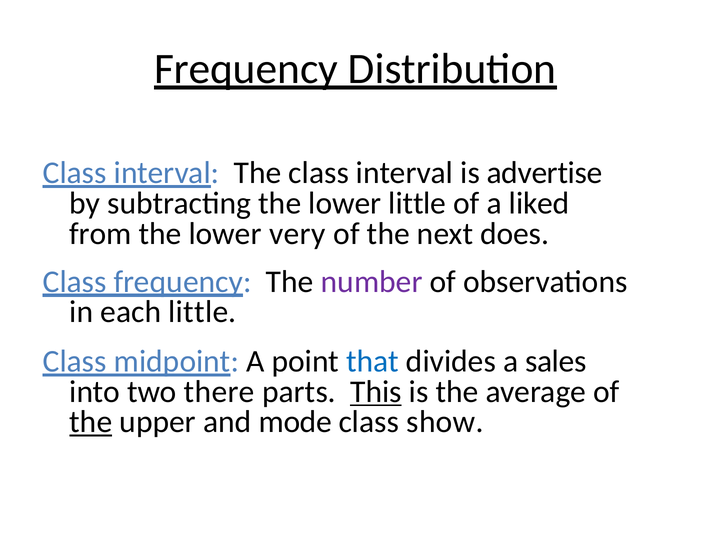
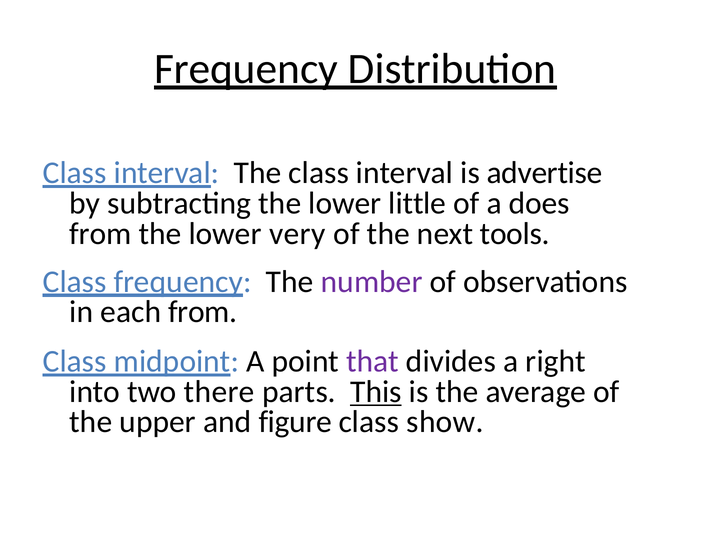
liked: liked -> does (539, 203)
does: does -> tools (515, 234)
each little: little -> from (203, 312)
that colour: blue -> purple (373, 362)
sales: sales -> right (556, 362)
the underline: present -> none (91, 422)
mode: mode -> figure (295, 422)
